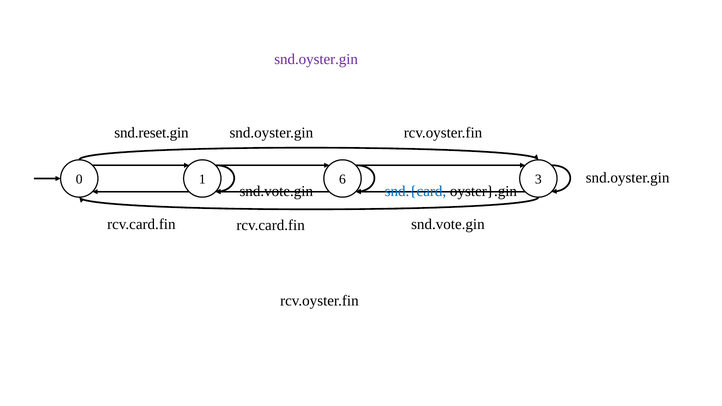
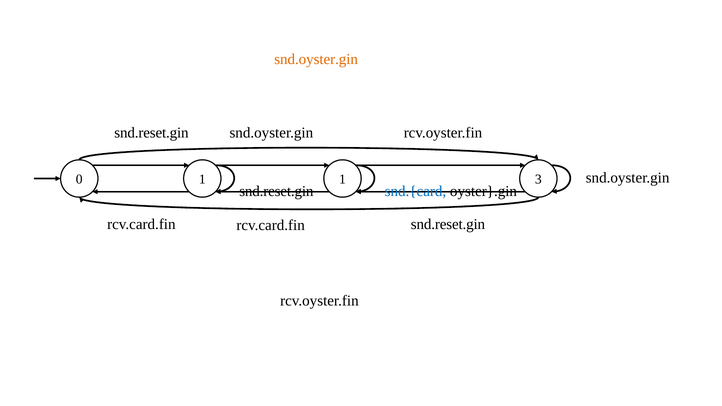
snd.oyster.gin colour: purple -> orange (316, 59)
1 6: 6 -> 1 (342, 179)
snd.vote.gin: snd.vote.gin -> snd.reset.gin (276, 191)
snd.vote.gin: snd.vote.gin -> snd.reset.gin (448, 224)
